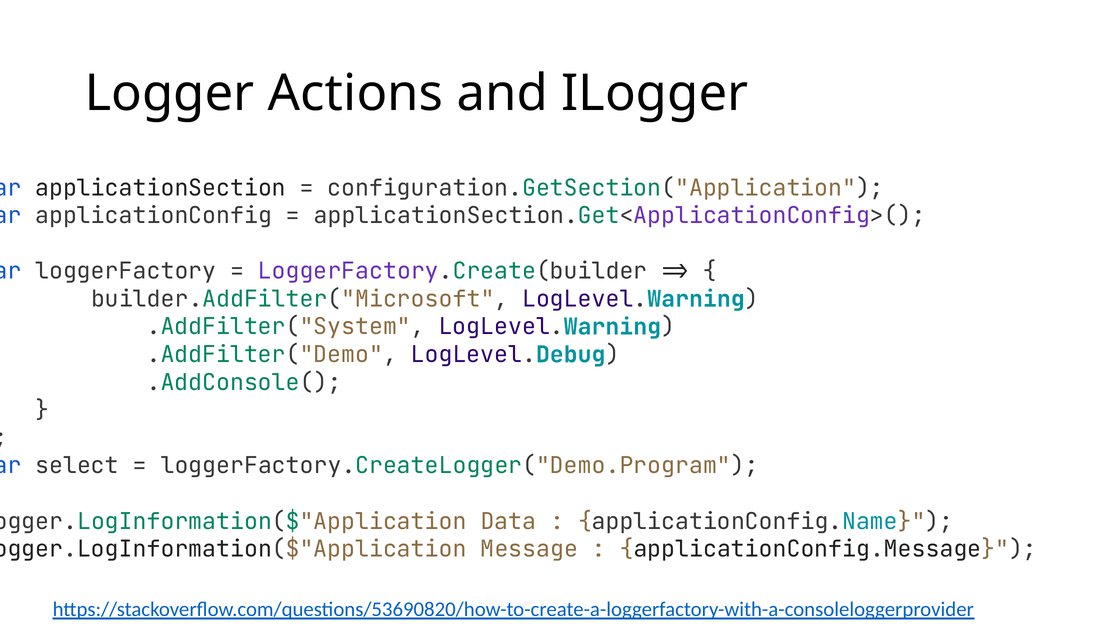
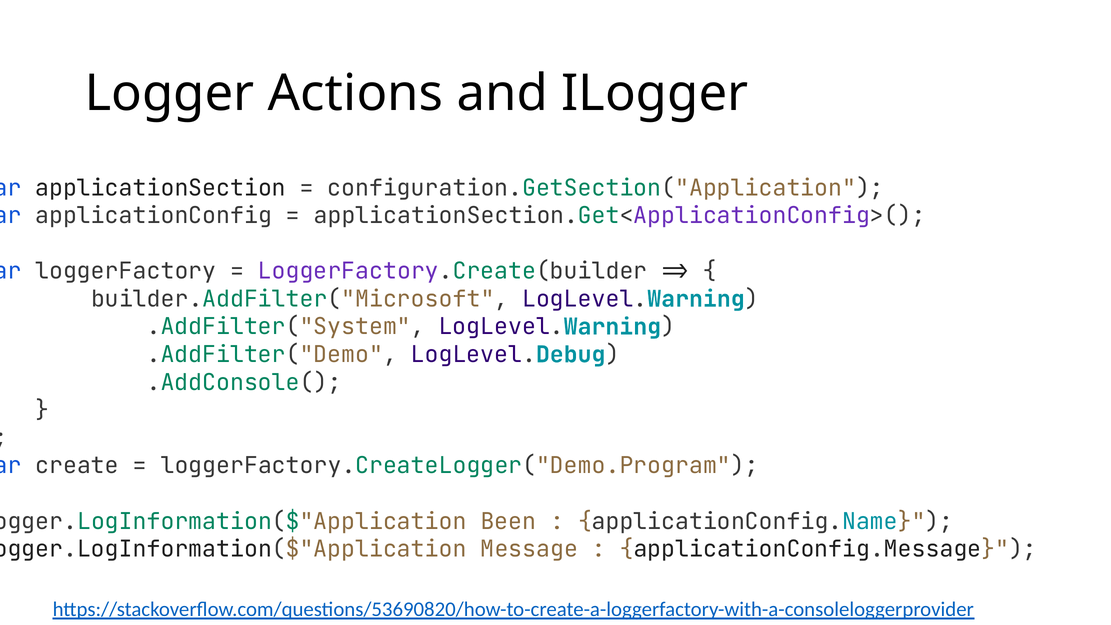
select: select -> create (77, 466)
Data: Data -> Been (508, 521)
